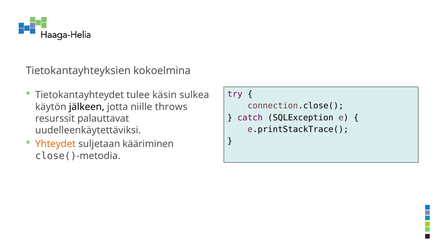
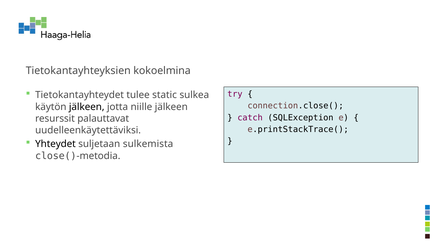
käsin: käsin -> static (165, 95)
niille throws: throws -> jälkeen (171, 107)
Yhteydet colour: orange -> black (55, 144)
kääriminen: kääriminen -> sulkemista (148, 144)
